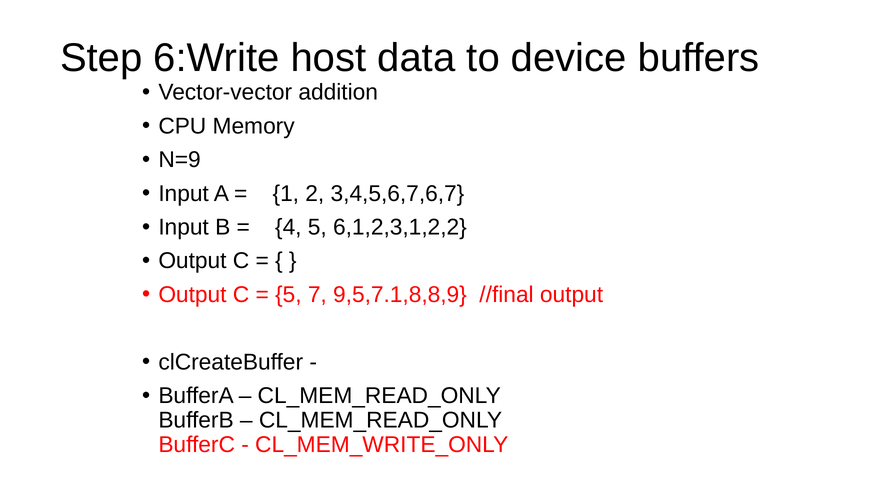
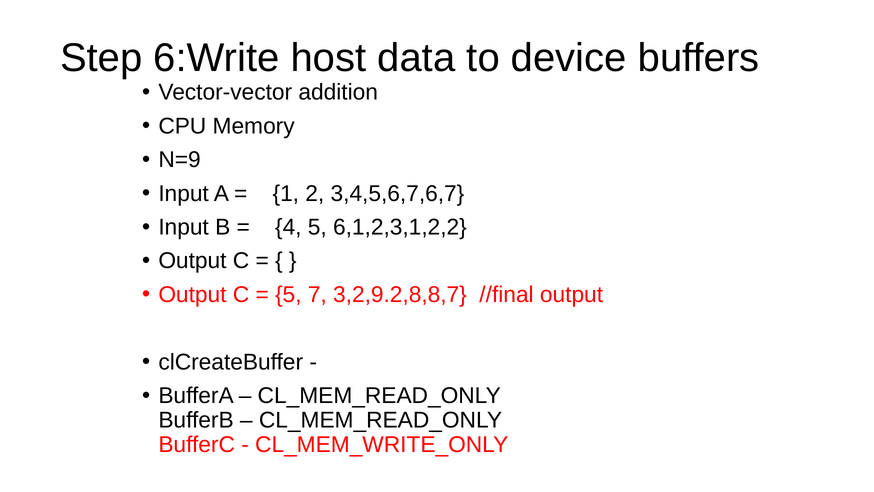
9,5,7.1,8,8,9: 9,5,7.1,8,8,9 -> 3,2,9.2,8,8,7 (400, 294)
